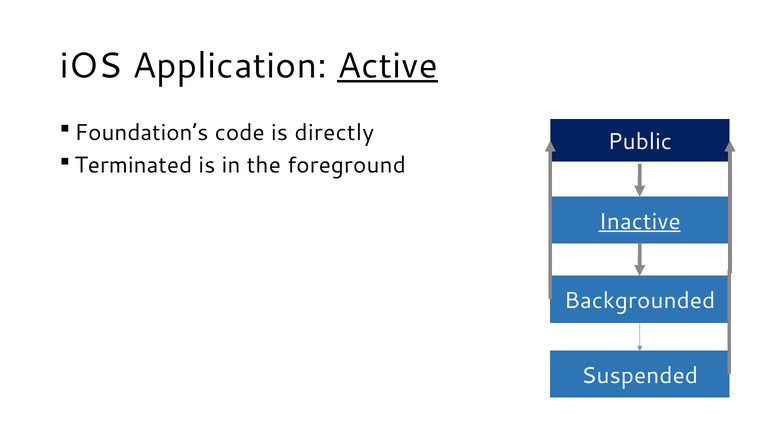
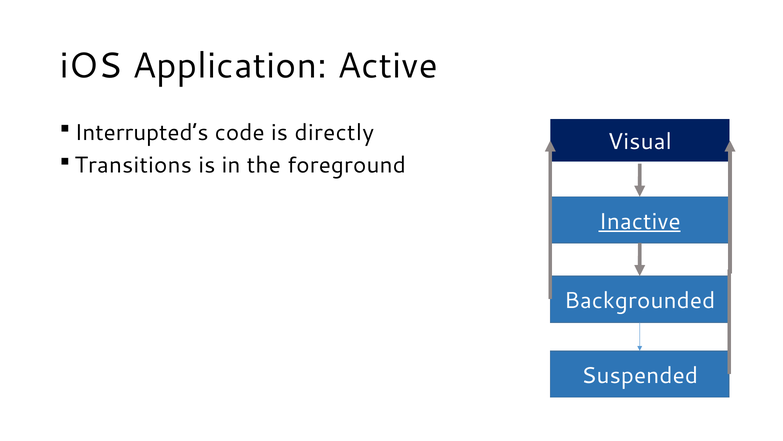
Active underline: present -> none (388, 66)
Foundation’s: Foundation’s -> Interrupted’s (141, 132)
Public: Public -> Visual (640, 142)
Terminated: Terminated -> Transitions (133, 165)
